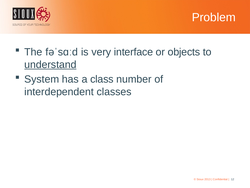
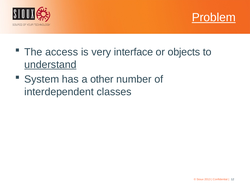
Problem underline: none -> present (214, 17)
fəˈsɑːd: fəˈsɑːd -> access (62, 52)
class: class -> other (102, 79)
